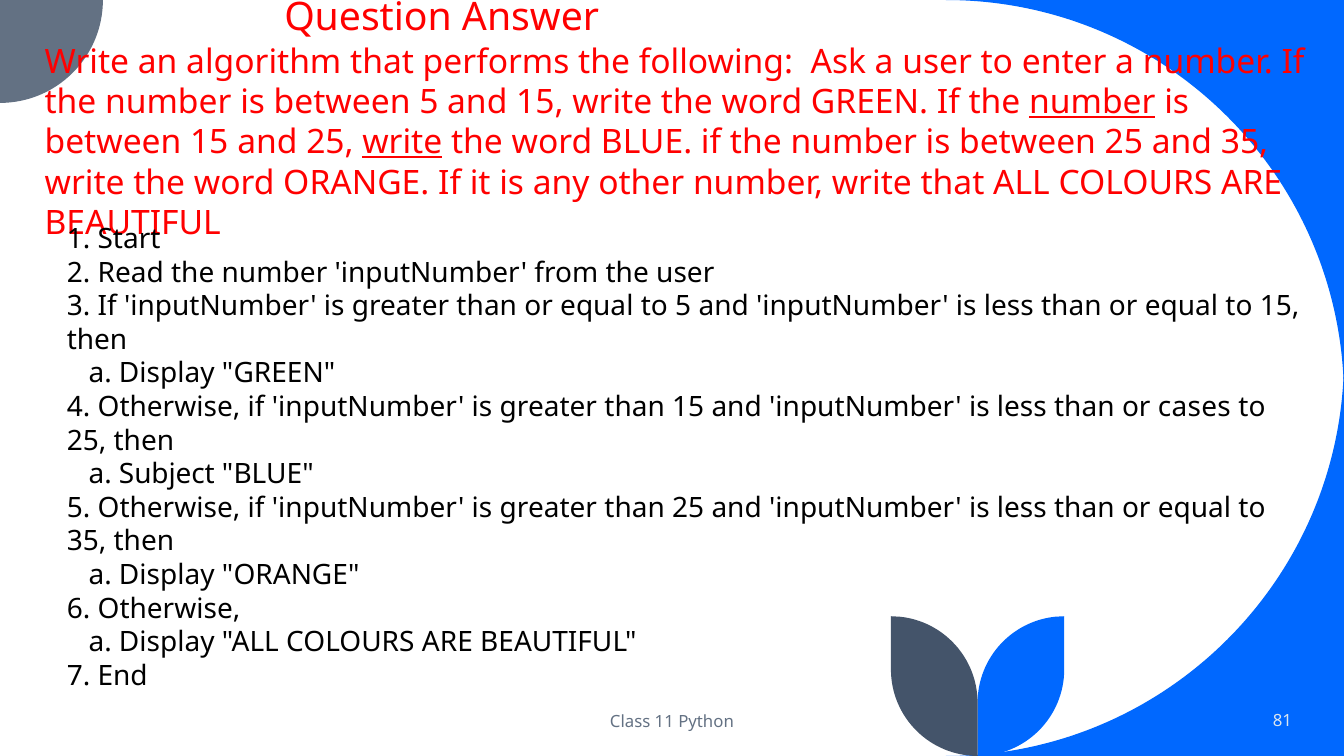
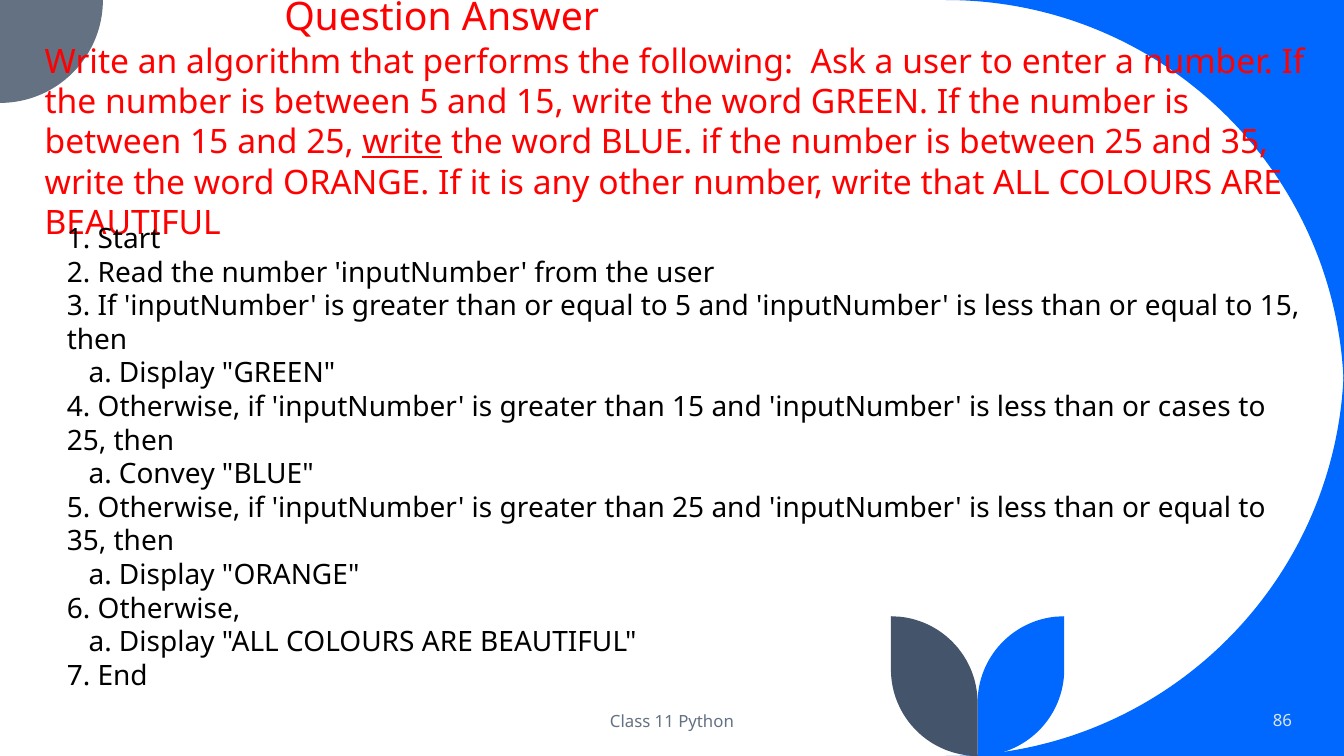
number underline: present -> none (1092, 102)
Subject: Subject -> Convey (167, 475)
81: 81 -> 86 (1282, 721)
